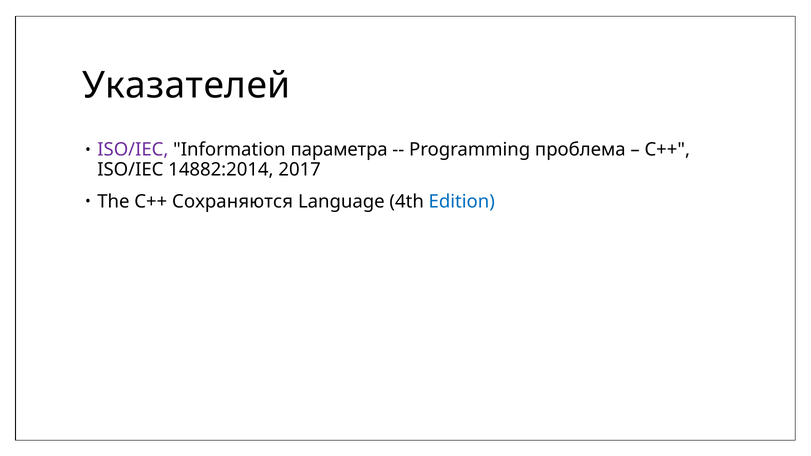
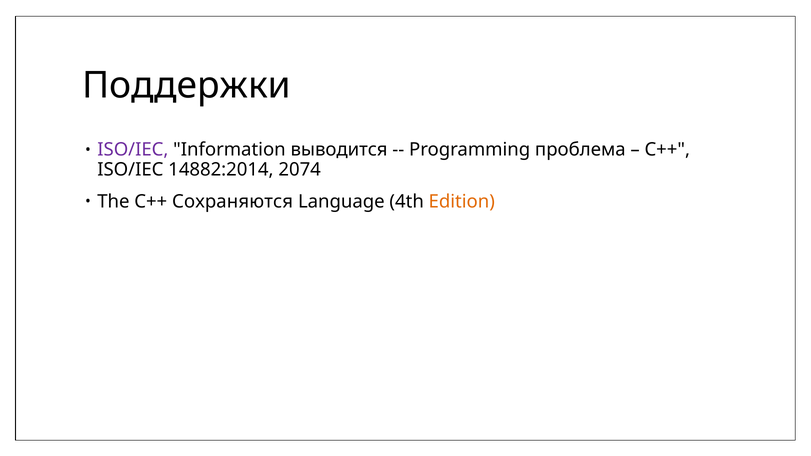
Указателей: Указателей -> Поддержки (186, 85)
параметра: параметра -> выводится (339, 150)
2017: 2017 -> 2074 (300, 170)
Edition colour: blue -> orange (462, 202)
